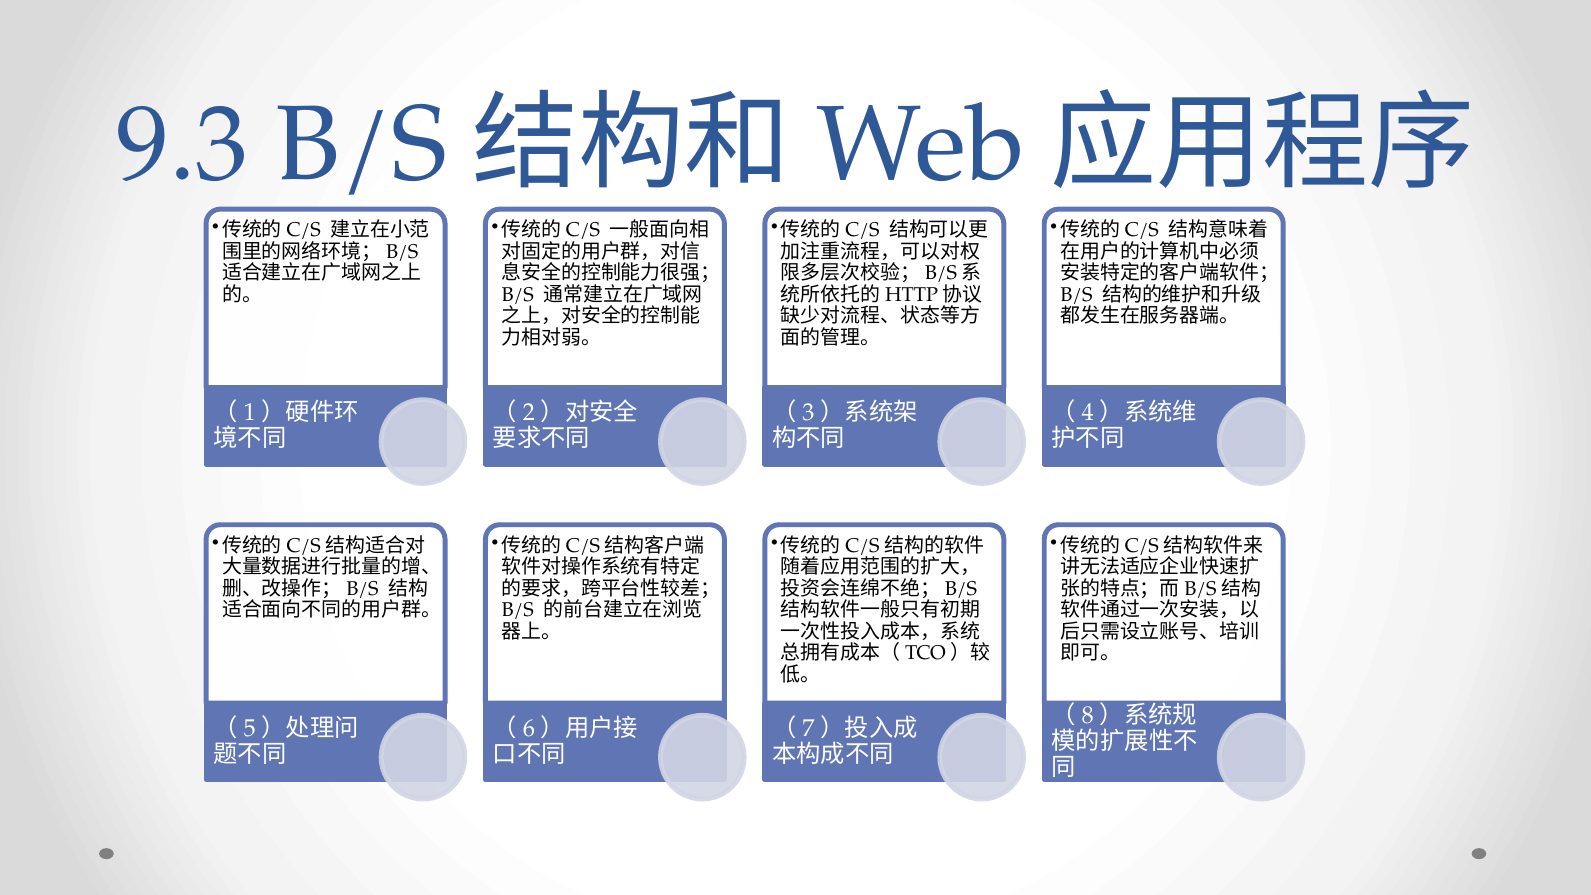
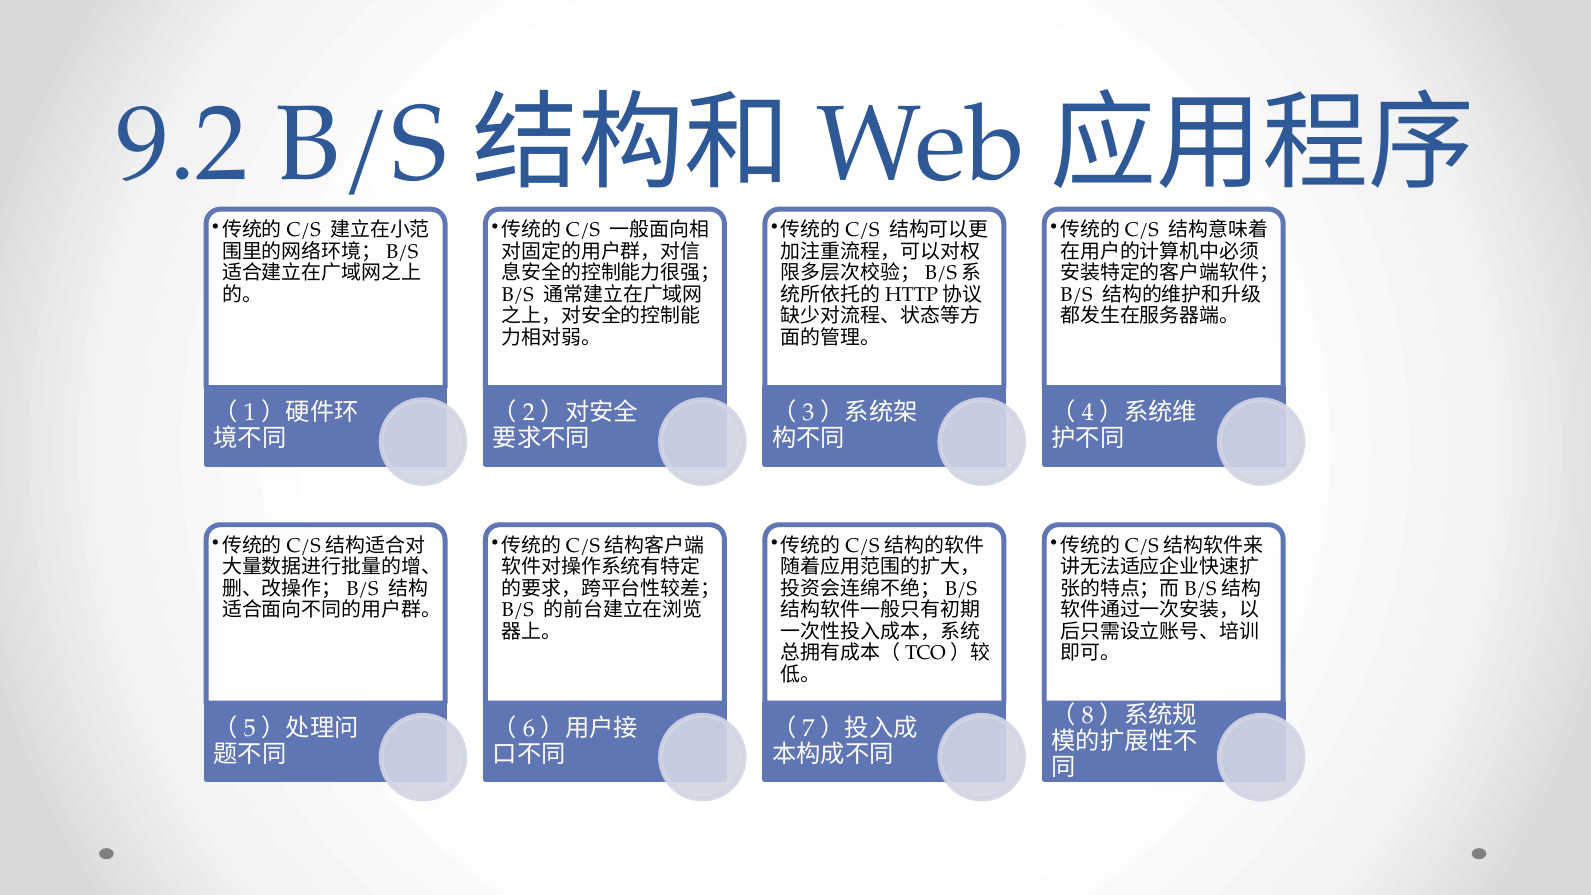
9.3: 9.3 -> 9.2 (183, 145)
